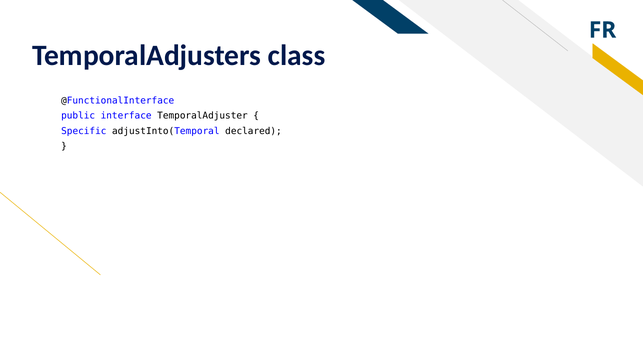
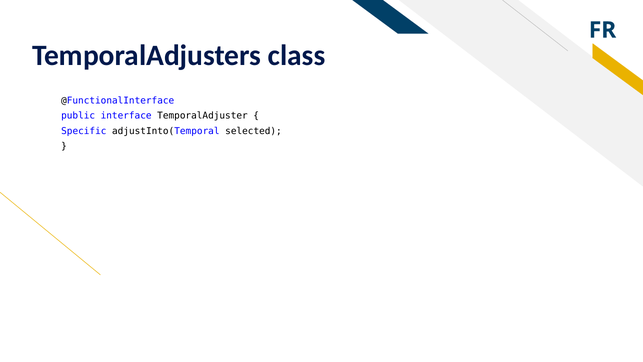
declared: declared -> selected (253, 131)
